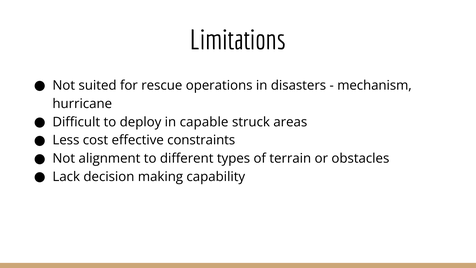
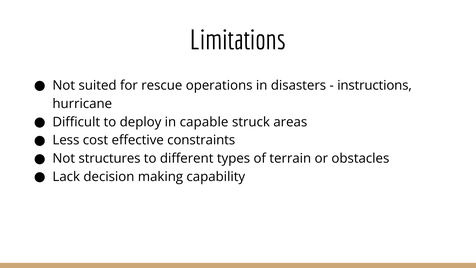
mechanism: mechanism -> instructions (375, 85)
alignment: alignment -> structures (110, 158)
